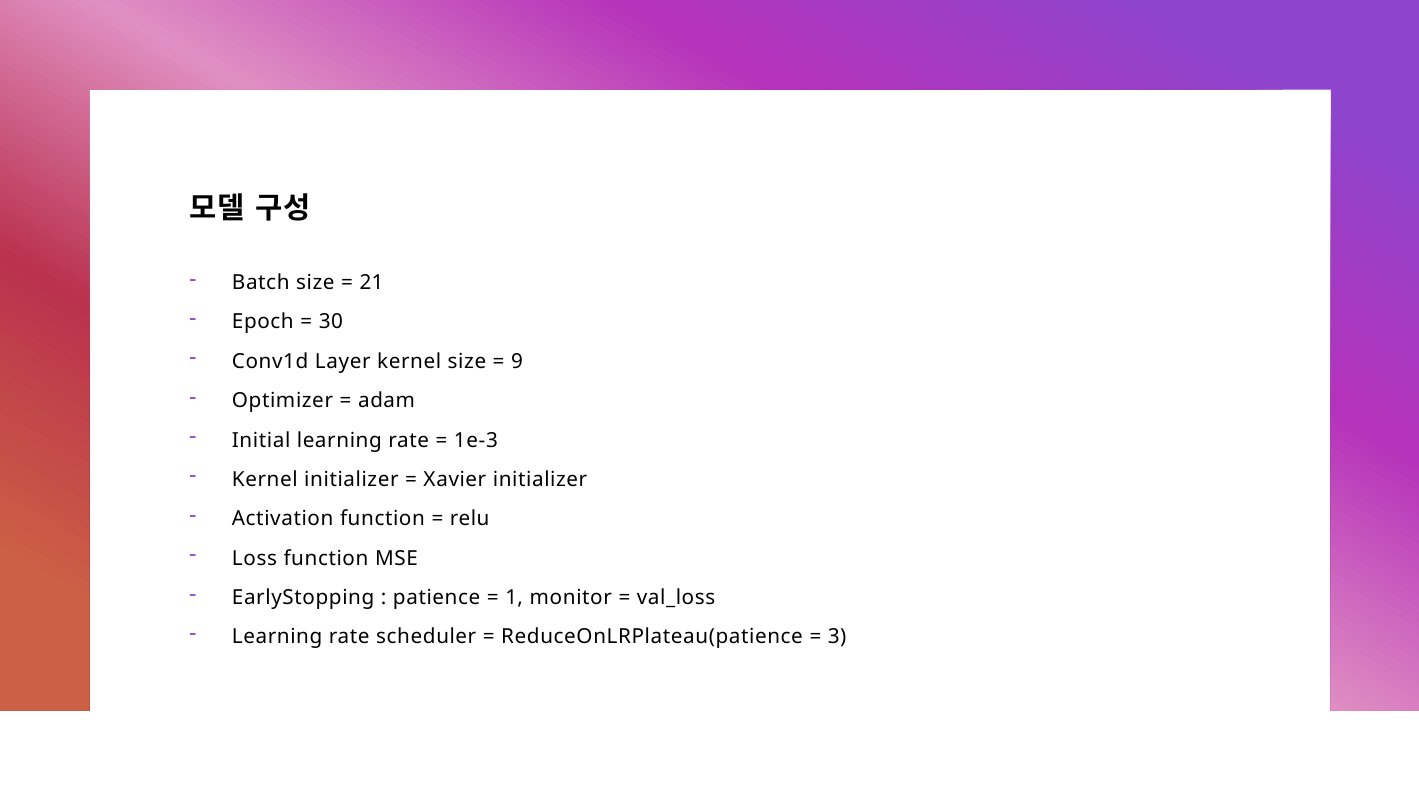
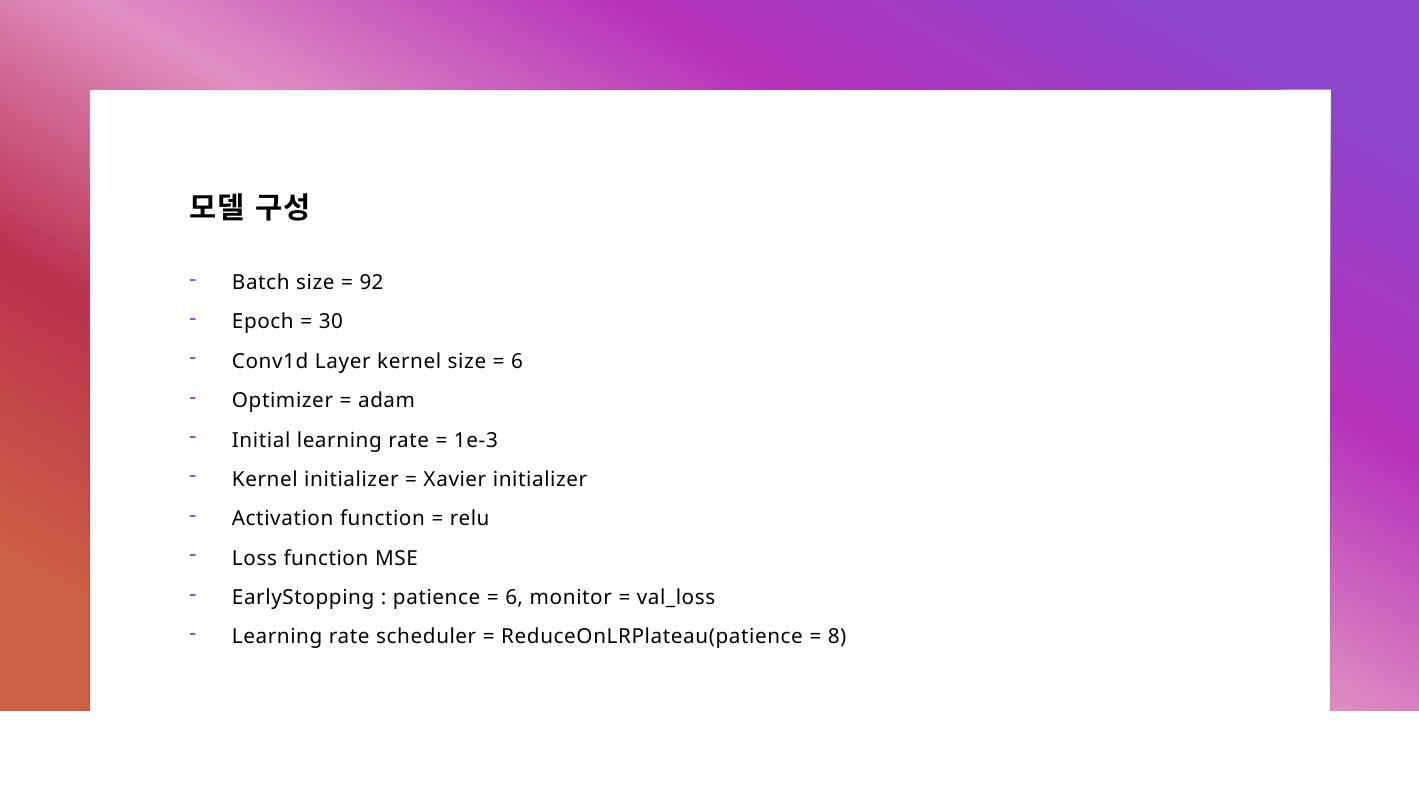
21: 21 -> 92 (371, 283)
9: 9 -> 6 (517, 362)
1: 1 -> 6 (514, 598)
3: 3 -> 8 (837, 637)
